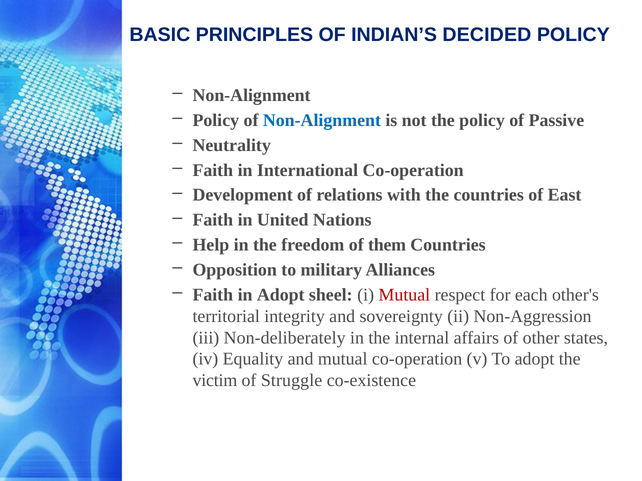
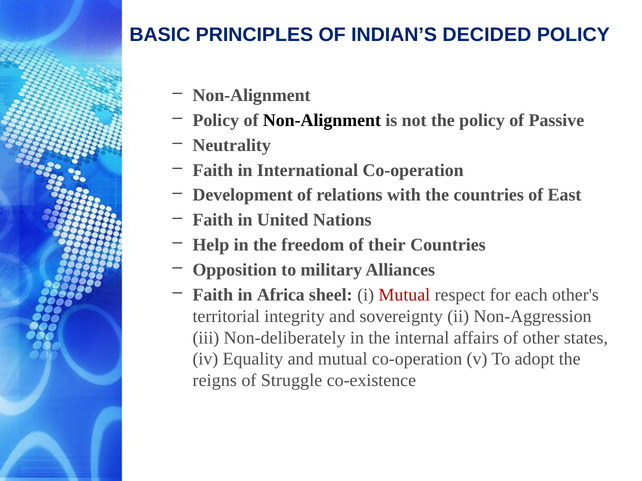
Non-Alignment colour: blue -> black (322, 120)
them: them -> their (387, 245)
in Adopt: Adopt -> Africa (281, 295)
victim: victim -> reigns (215, 381)
